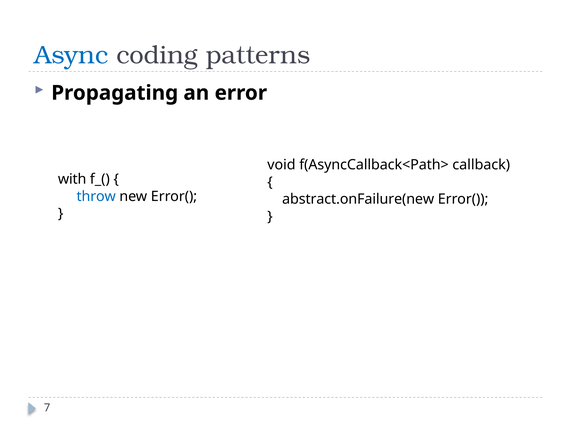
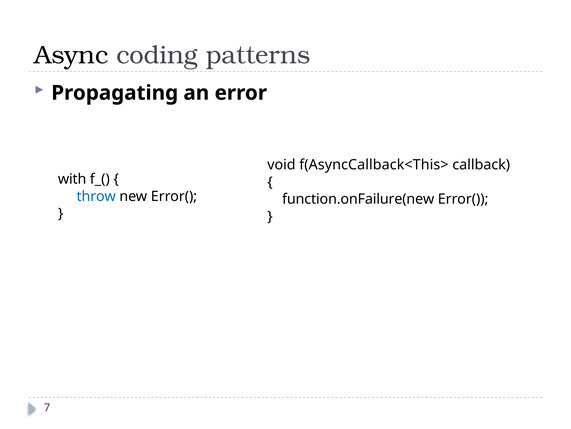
Async colour: blue -> black (71, 55)
f(AsyncCallback<Path>: f(AsyncCallback<Path> -> f(AsyncCallback<This> (374, 165)
abstract.onFailure(new: abstract.onFailure(new -> function.onFailure(new (358, 199)
